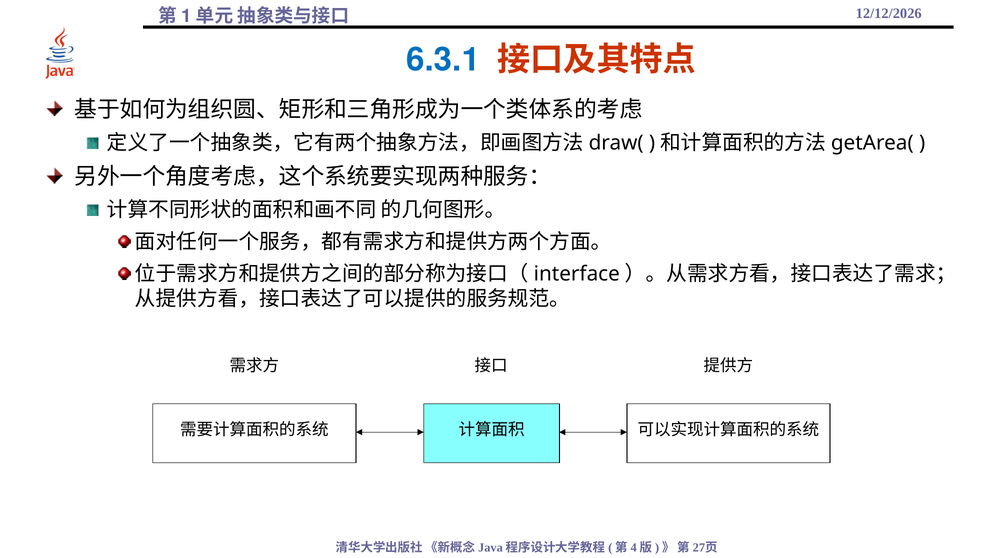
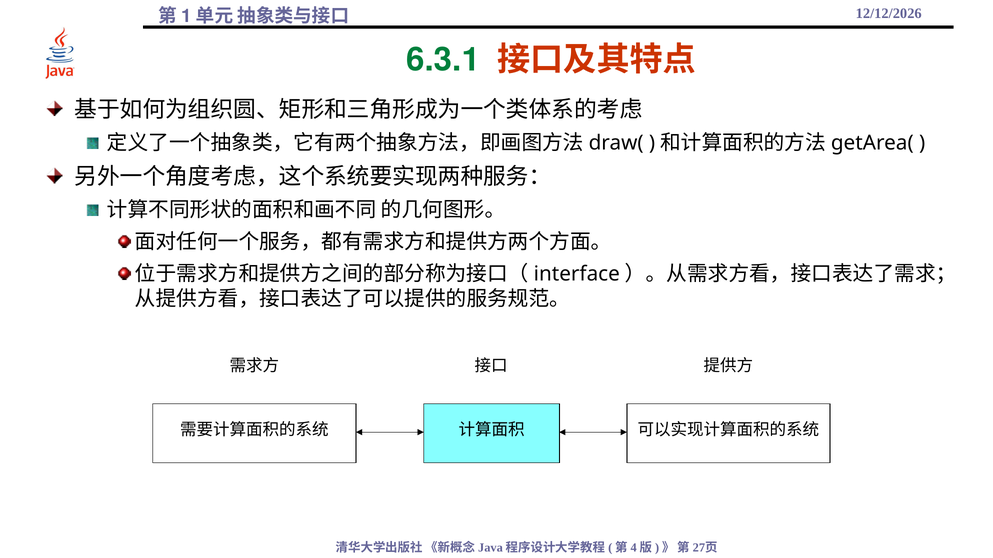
6.3.1 colour: blue -> green (443, 60)
